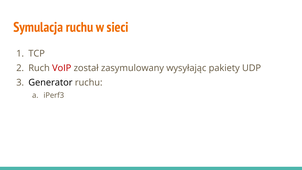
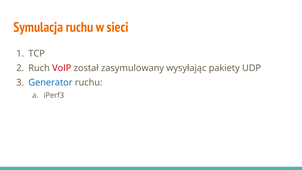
Generator colour: black -> blue (50, 82)
